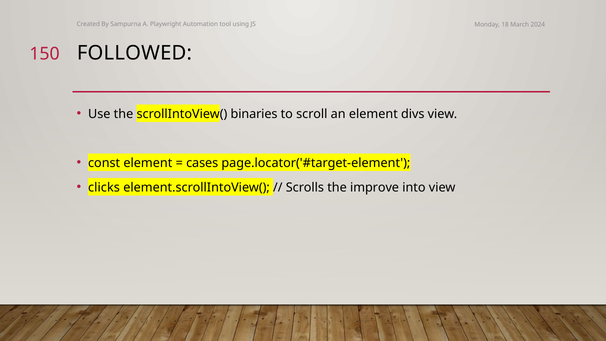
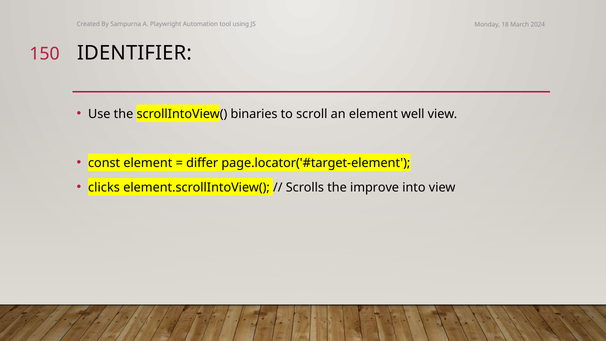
FOLLOWED: FOLLOWED -> IDENTIFIER (134, 53)
divs: divs -> well (413, 114)
cases: cases -> differ (202, 163)
